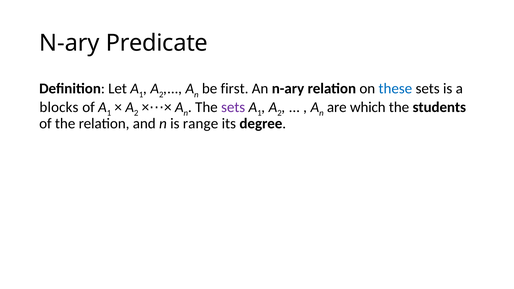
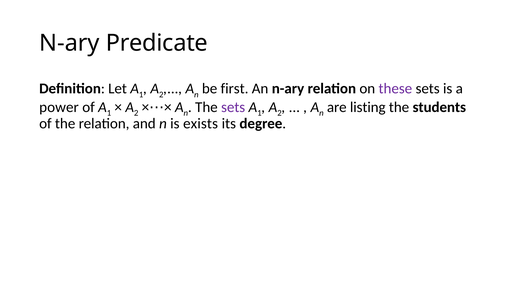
these colour: blue -> purple (395, 89)
which: which -> listing (368, 107)
blocks: blocks -> power (59, 107)
range: range -> exists (201, 124)
